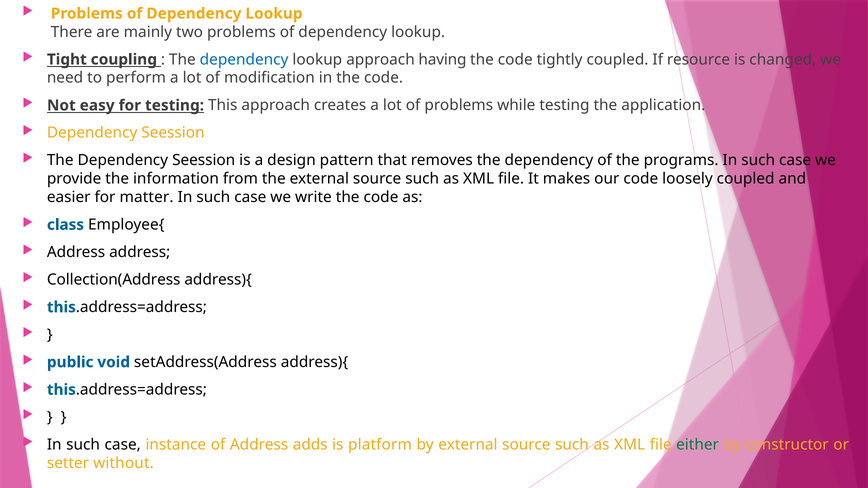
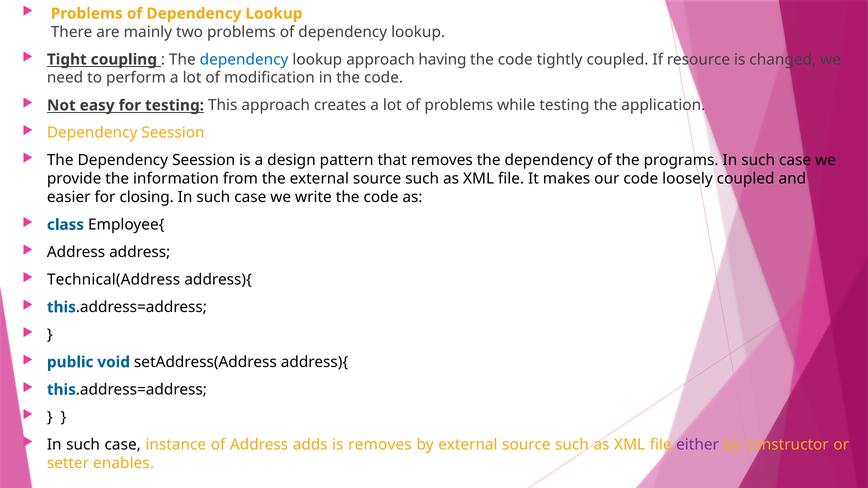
matter: matter -> closing (147, 197)
Collection(Address: Collection(Address -> Technical(Address (114, 280)
is platform: platform -> removes (380, 445)
either colour: green -> purple (698, 445)
without: without -> enables (124, 463)
